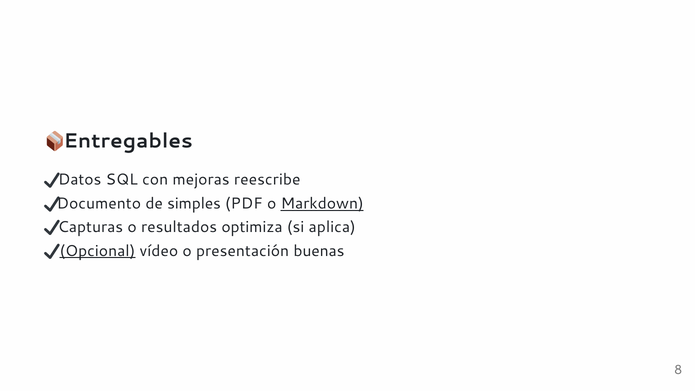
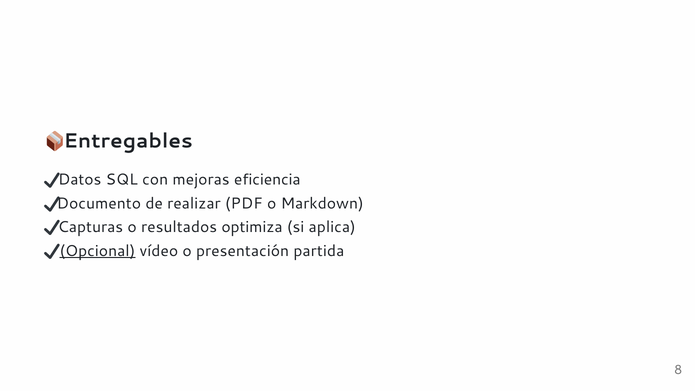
reescribe: reescribe -> eficiencia (267, 180)
simples: simples -> realizar (194, 204)
Markdown underline: present -> none (322, 204)
buenas: buenas -> partida (319, 251)
